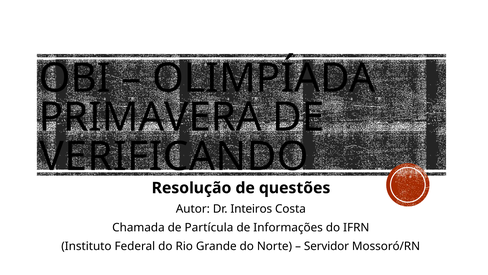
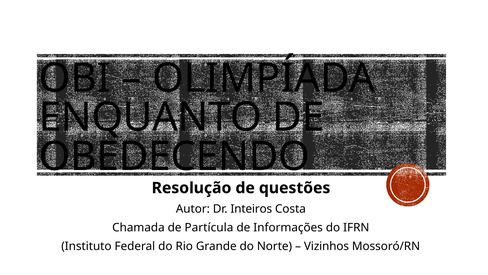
PRIMAVERA: PRIMAVERA -> ENQUANTO (150, 117)
VERIFICANDO: VERIFICANDO -> OBEDECENDO (174, 156)
Servidor: Servidor -> Vizinhos (326, 246)
